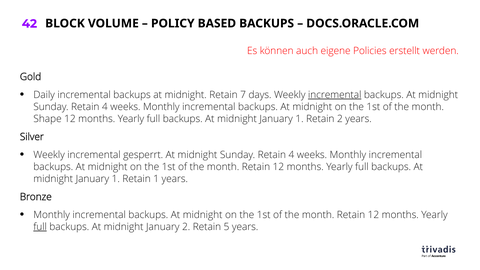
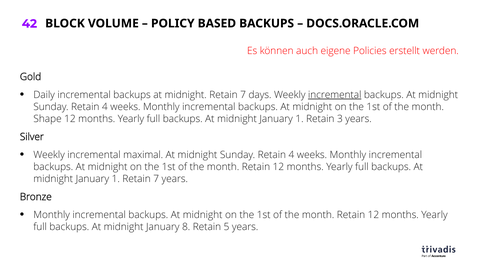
Retain 2: 2 -> 3 (340, 119)
gesperrt: gesperrt -> maximal (143, 155)
1 Retain 1: 1 -> 7 (156, 179)
full underline: present -> none (40, 227)
January 2: 2 -> 8 (186, 227)
